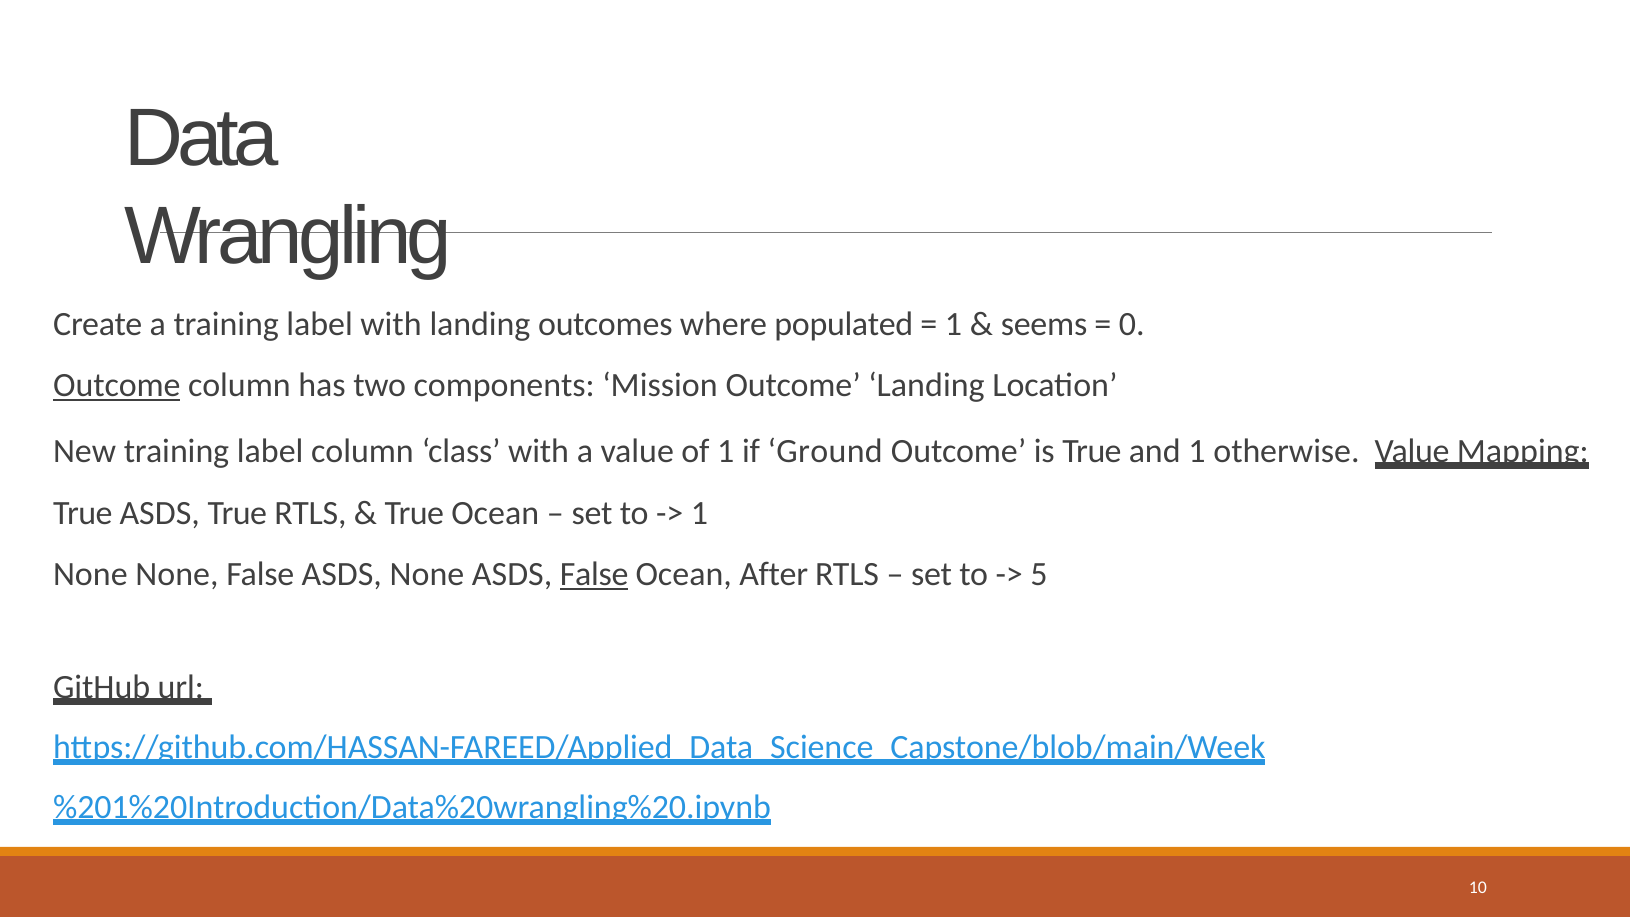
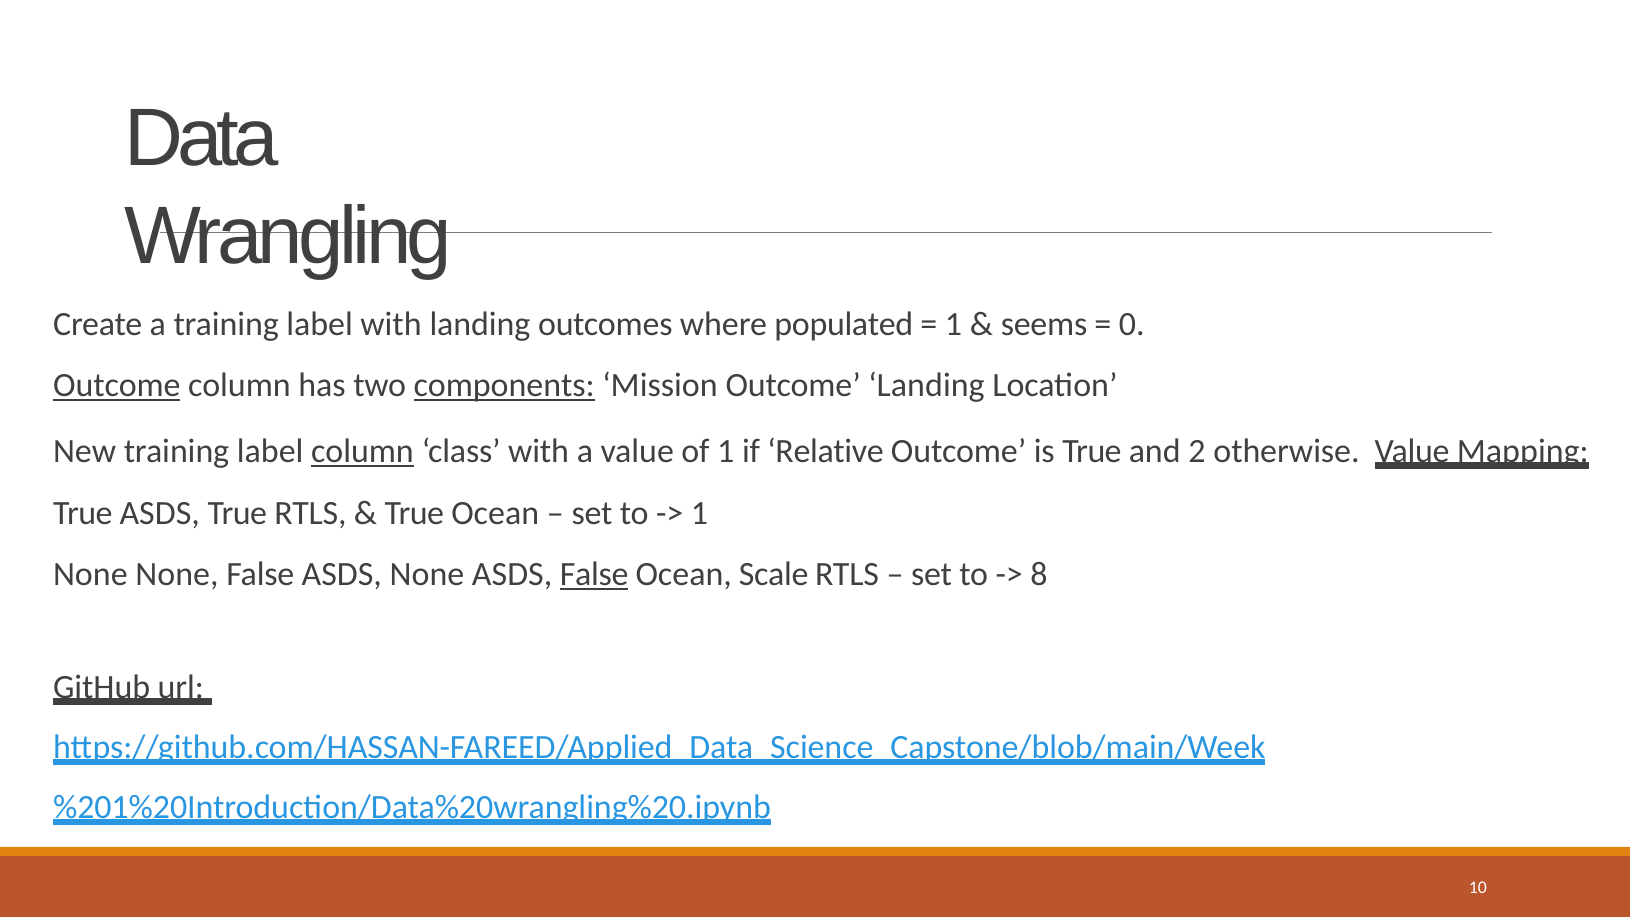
components underline: none -> present (504, 385)
column underline: none -> present (363, 451)
Ground: Ground -> Relative (826, 451)
and 1: 1 -> 2 (1197, 451)
After: After -> Scale (774, 575)
5: 5 -> 8 (1039, 575)
